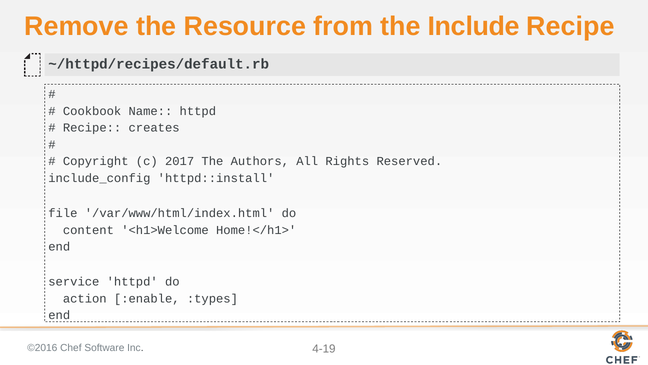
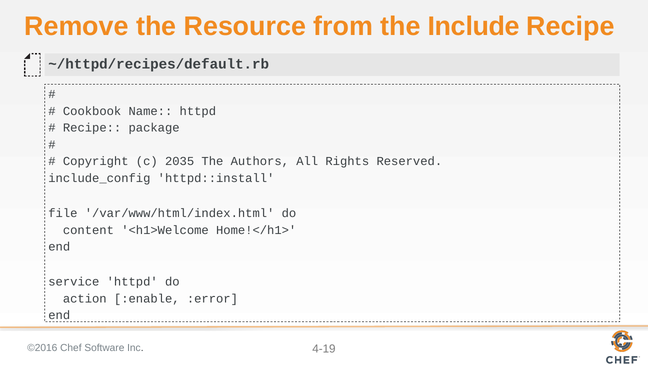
creates: creates -> package (154, 128)
2017: 2017 -> 2035 (180, 161)
:types: :types -> :error (212, 298)
